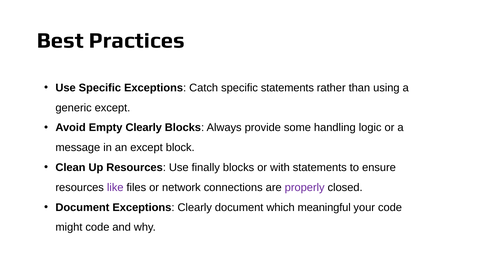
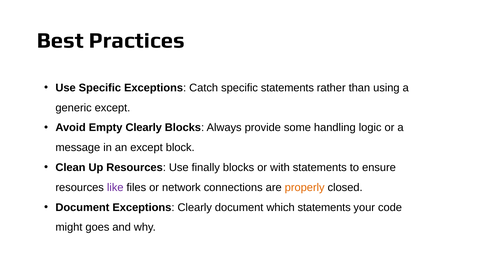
properly colour: purple -> orange (305, 187)
which meaningful: meaningful -> statements (324, 207)
might code: code -> goes (97, 227)
